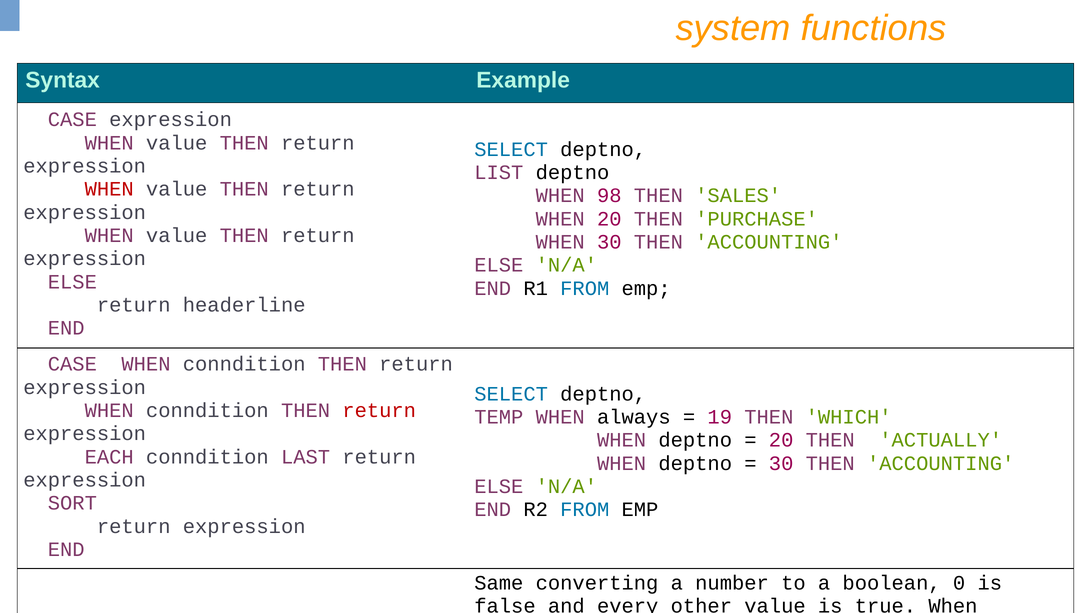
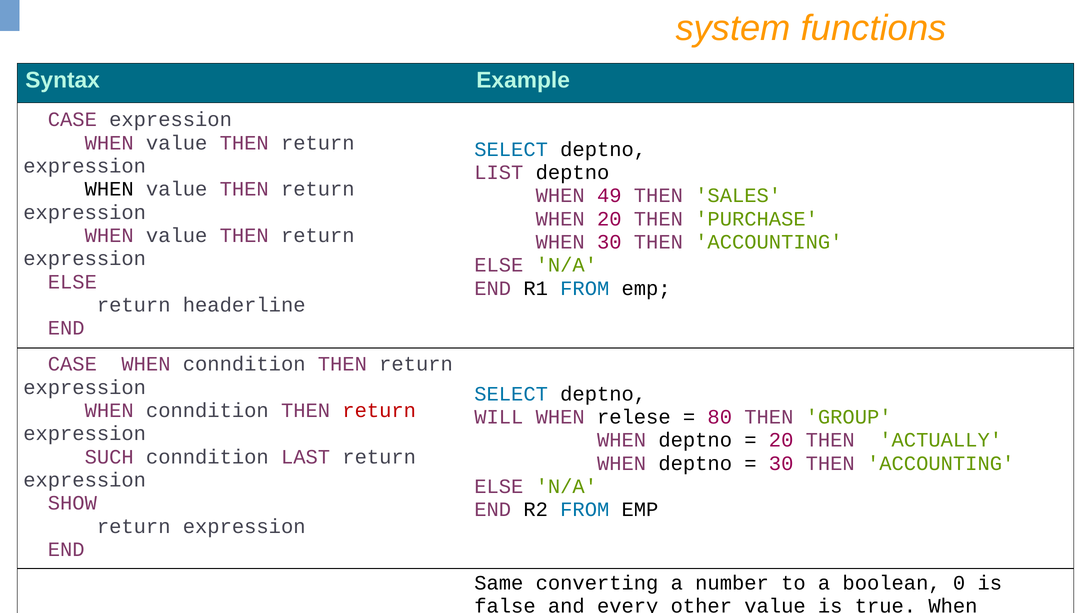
WHEN colour: red -> black (109, 189)
98: 98 -> 49 (609, 196)
TEMP: TEMP -> WILL (499, 417)
always: always -> relese (634, 417)
19: 19 -> 80 (720, 417)
WHICH: WHICH -> GROUP (849, 417)
EACH: EACH -> SUCH (109, 457)
SORT: SORT -> SHOW (72, 504)
